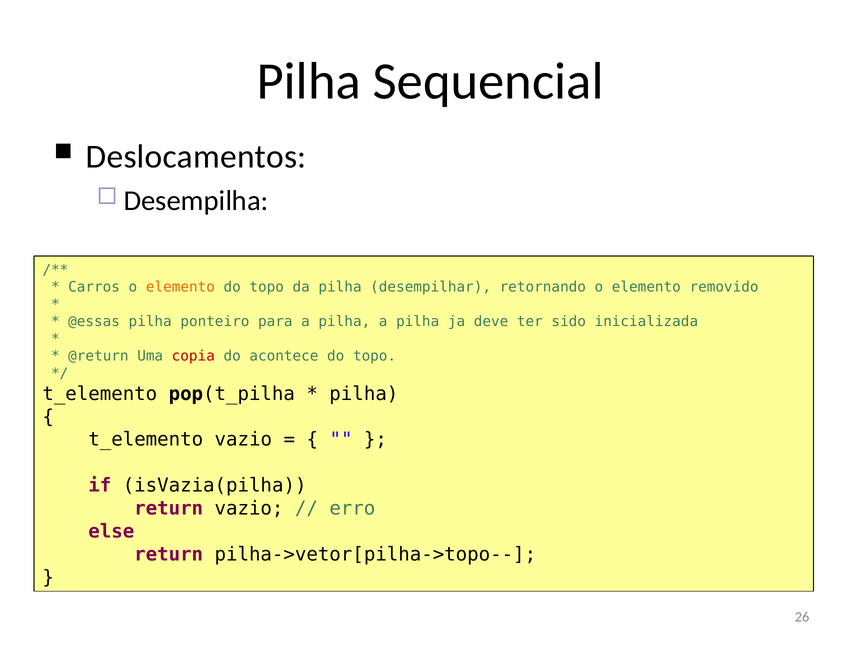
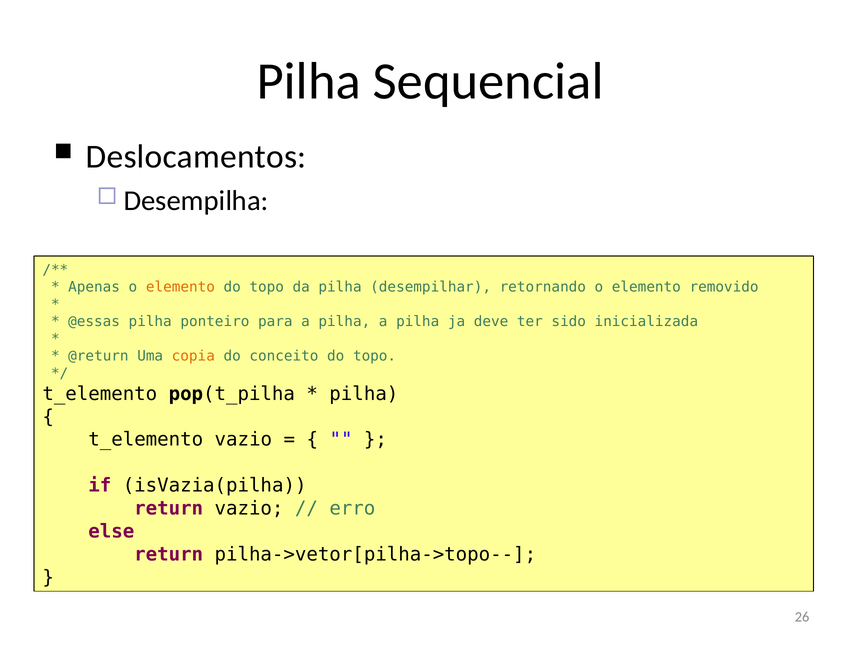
Carros: Carros -> Apenas (94, 287)
copia colour: red -> orange (193, 356)
acontece: acontece -> conceito (284, 356)
